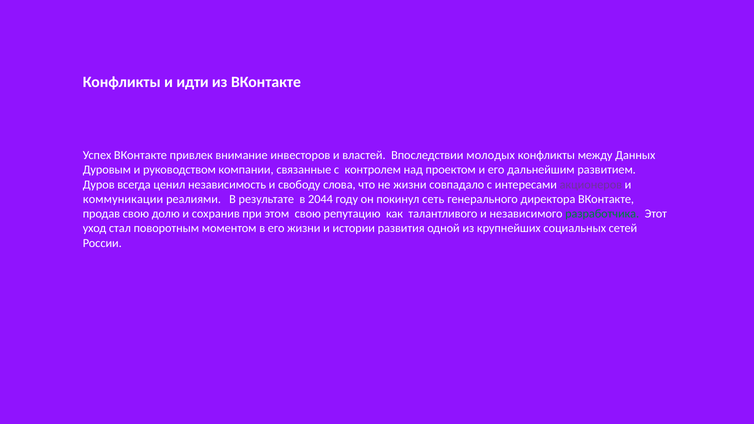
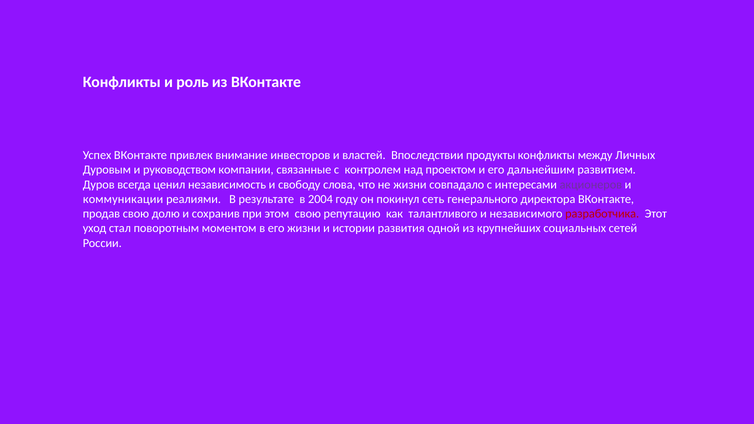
идти: идти -> роль (193, 82)
молодых: молодых -> продукты (491, 155)
Данных: Данных -> Личных (635, 155)
2044: 2044 -> 2004 (320, 199)
разработчика colour: green -> red (602, 214)
